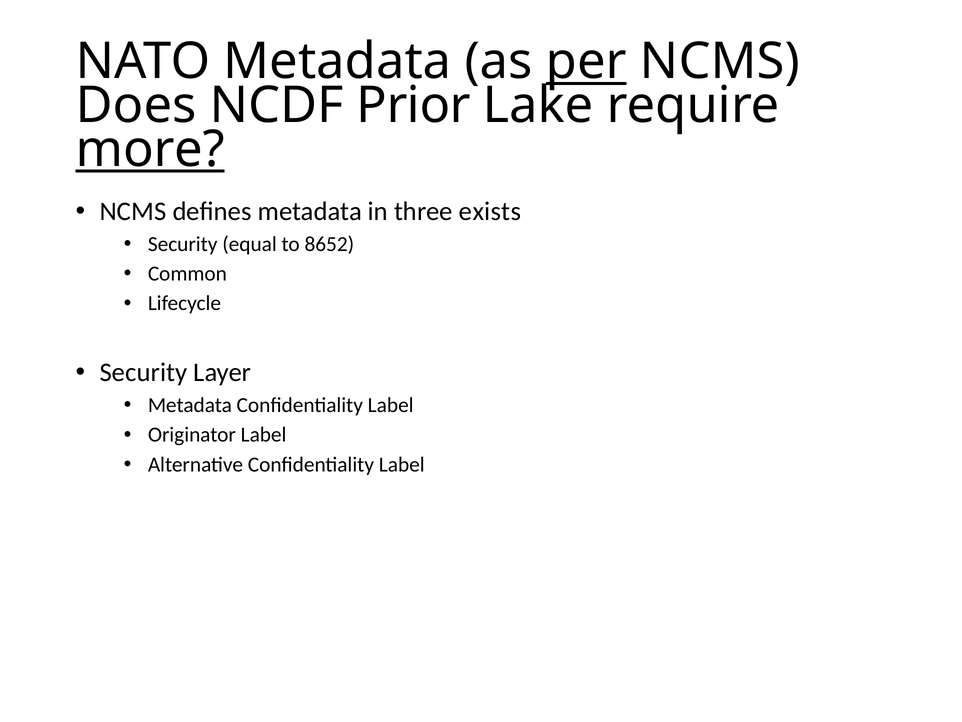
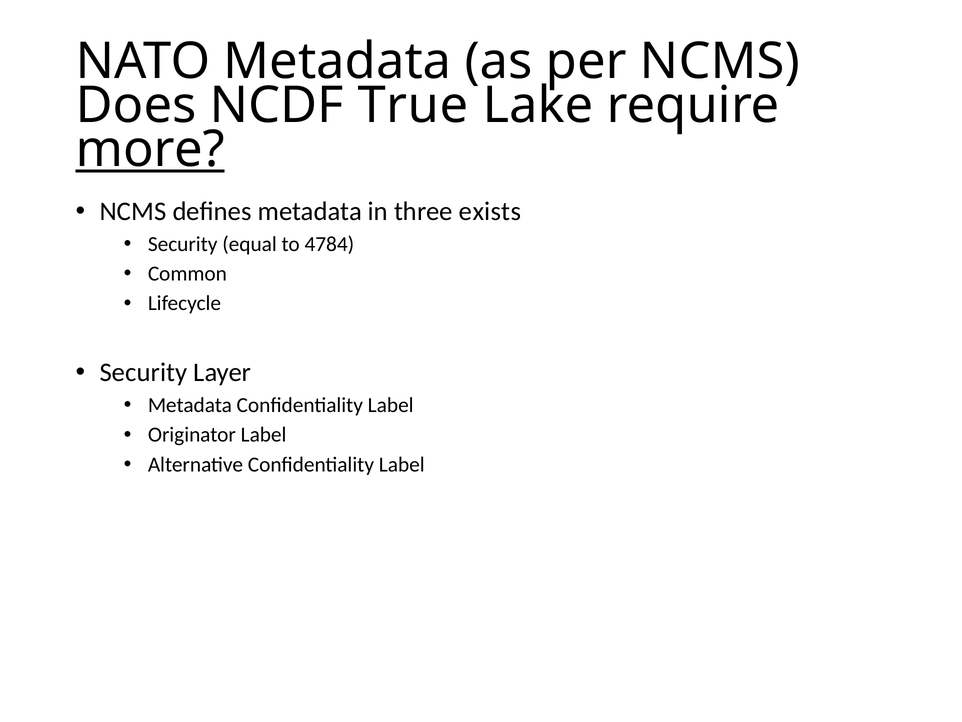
per underline: present -> none (586, 62)
Prior: Prior -> True (413, 105)
8652: 8652 -> 4784 (329, 244)
